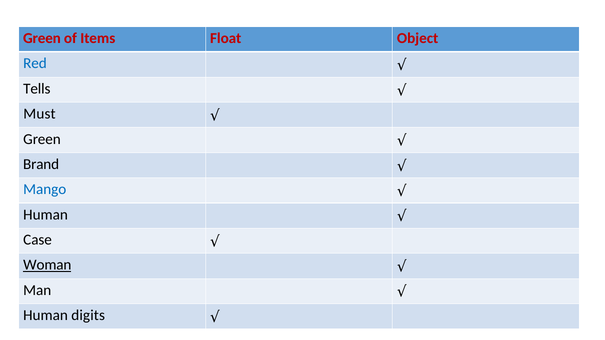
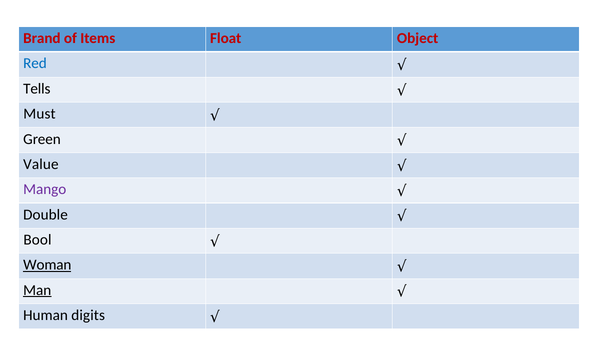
Green: Green -> Brand (42, 39)
Brand: Brand -> Value (41, 164)
Mango colour: blue -> purple (45, 190)
Human: Human -> Double (46, 215)
Case: Case -> Bool (37, 240)
Man underline: none -> present (37, 290)
